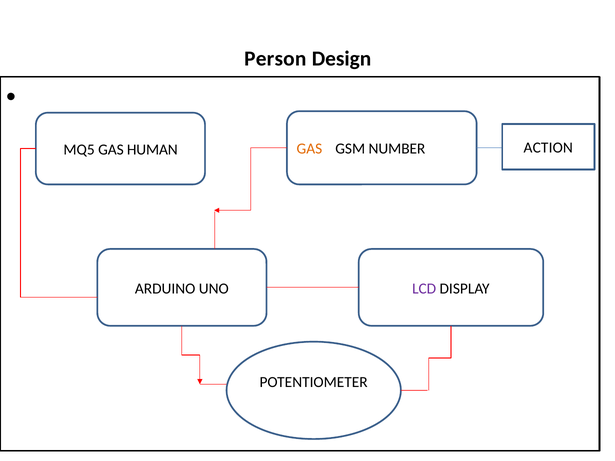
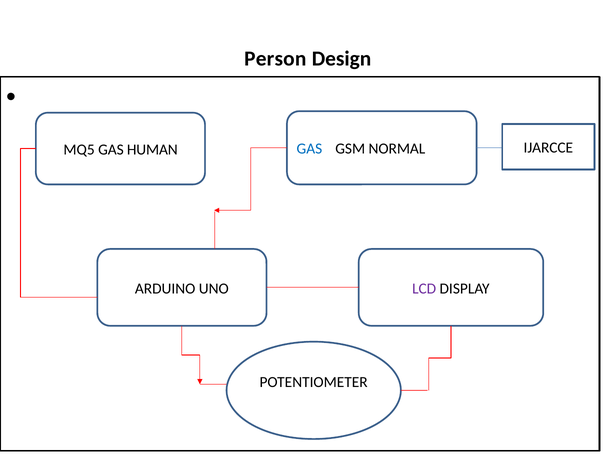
ACTION: ACTION -> IJARCCE (548, 148)
GAS colour: orange -> blue (309, 149)
NUMBER: NUMBER -> NORMAL (397, 149)
